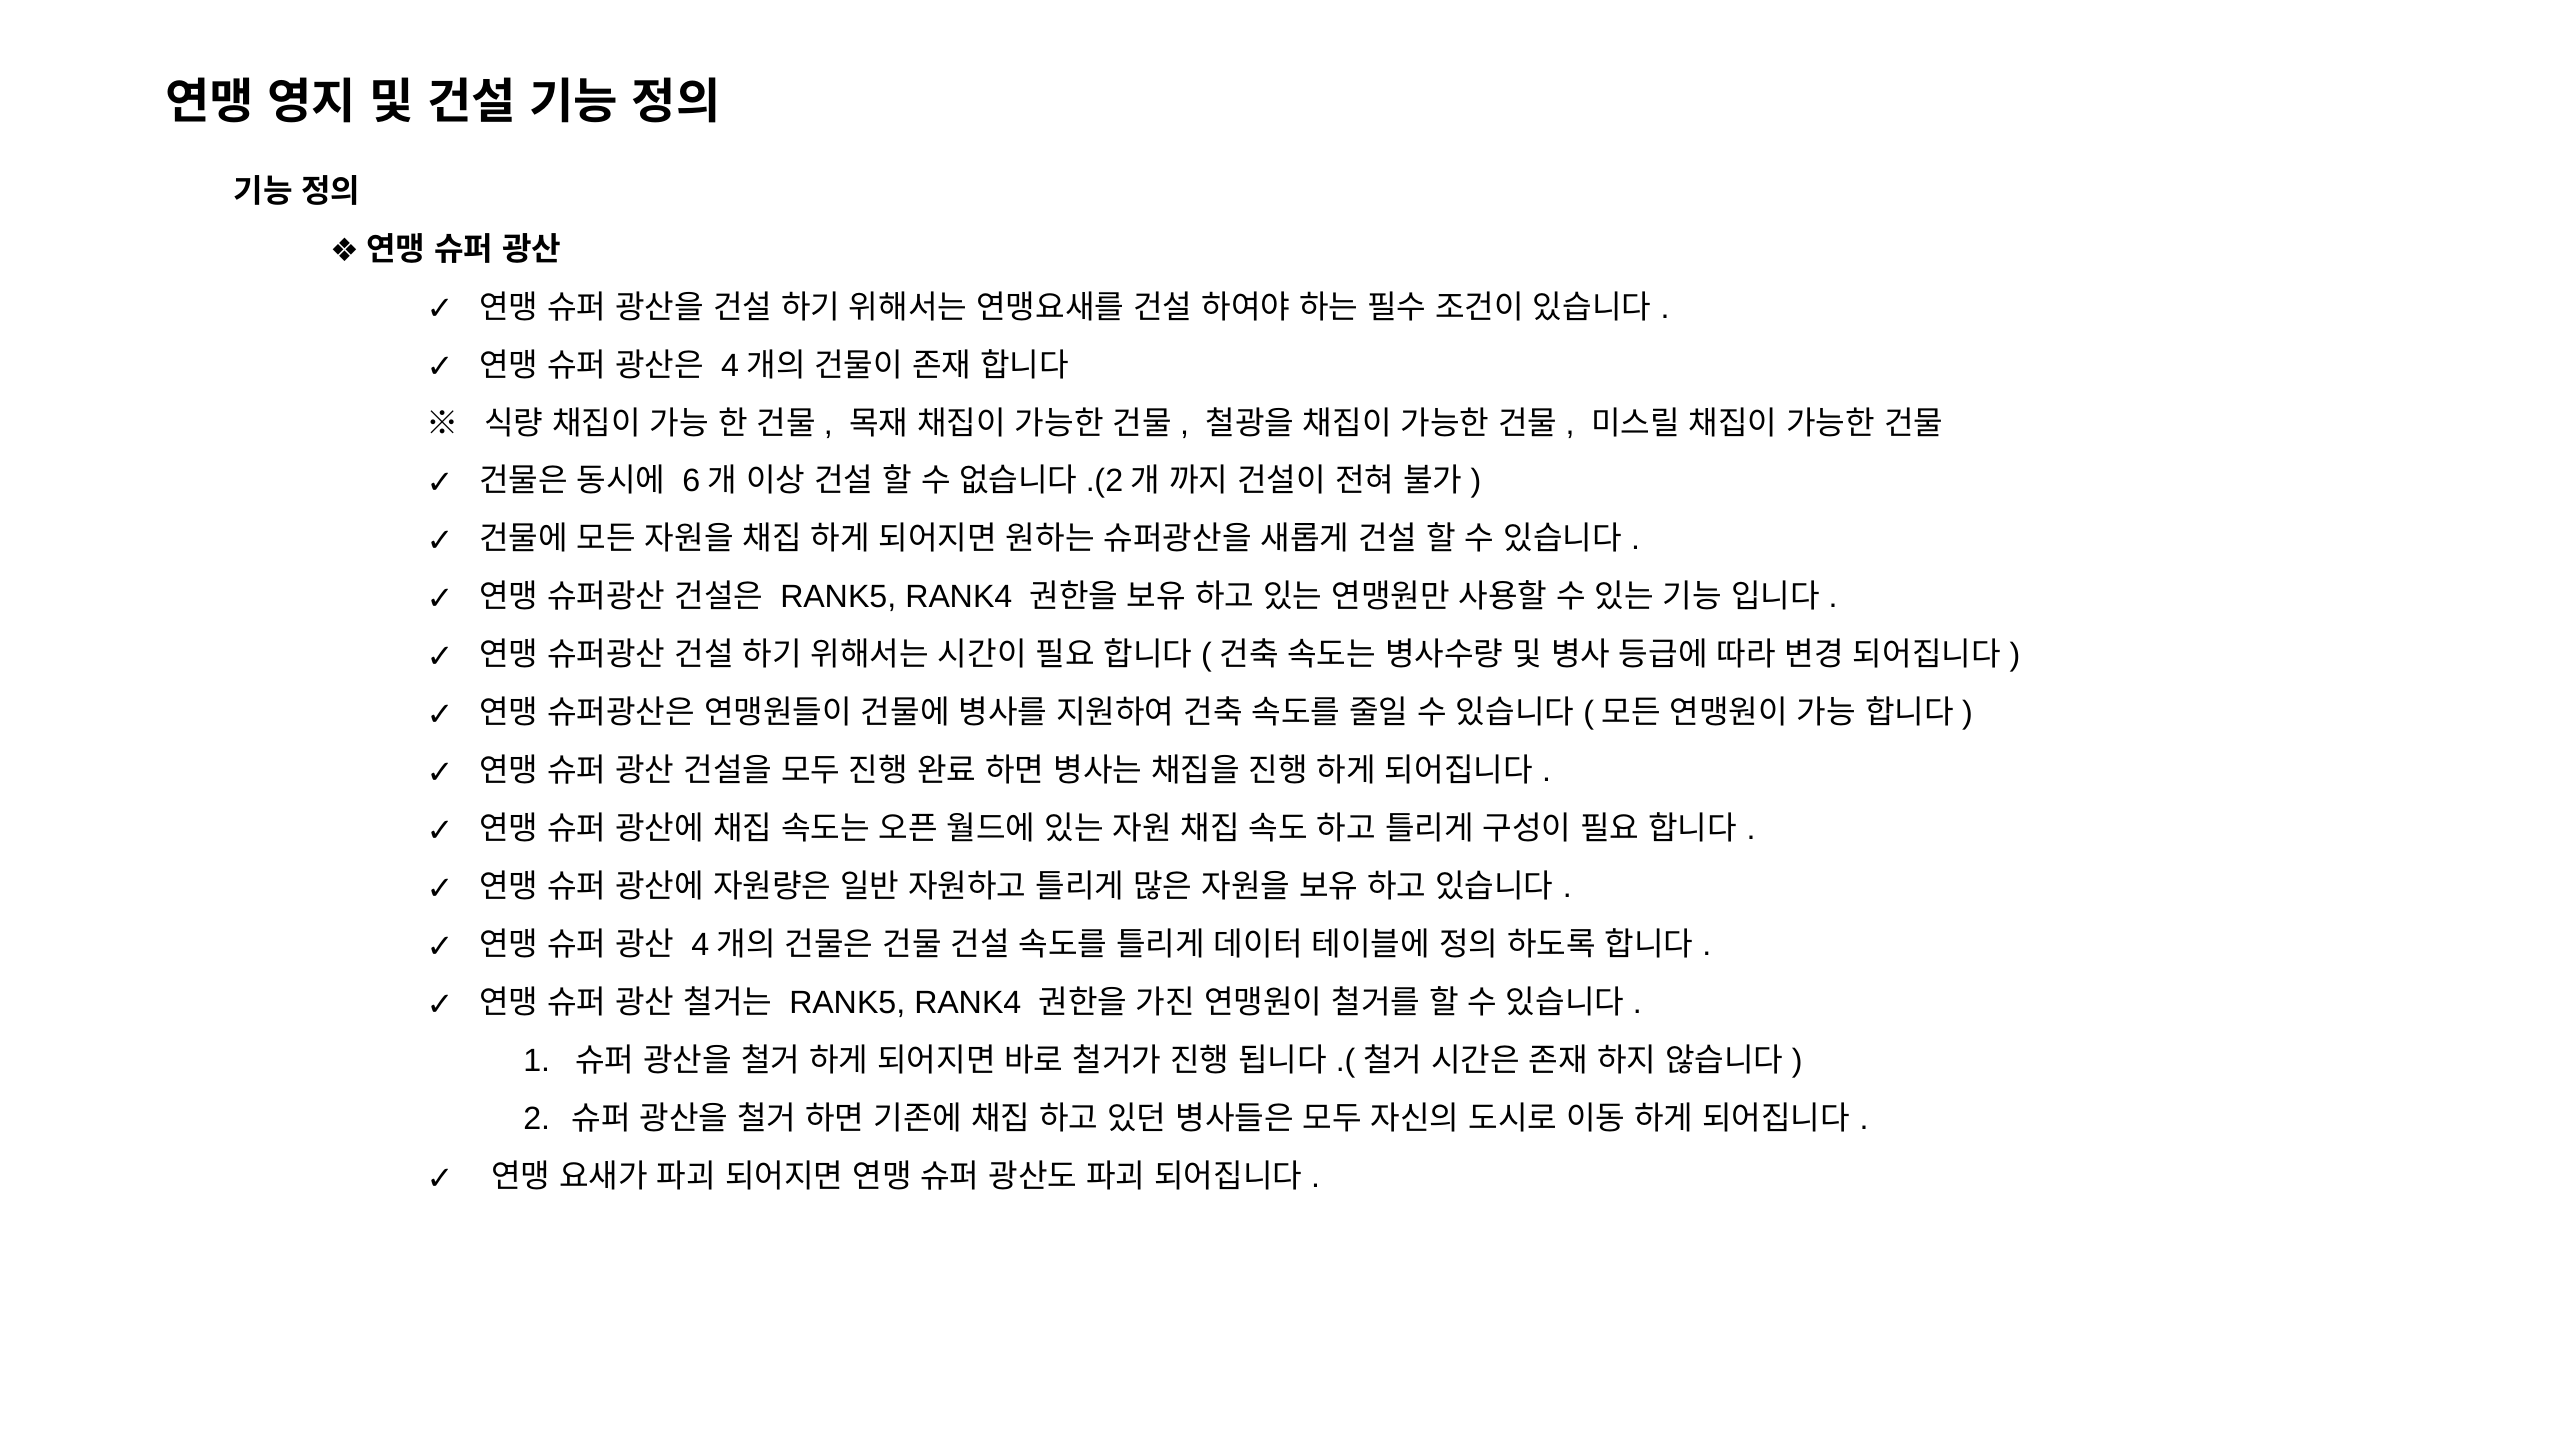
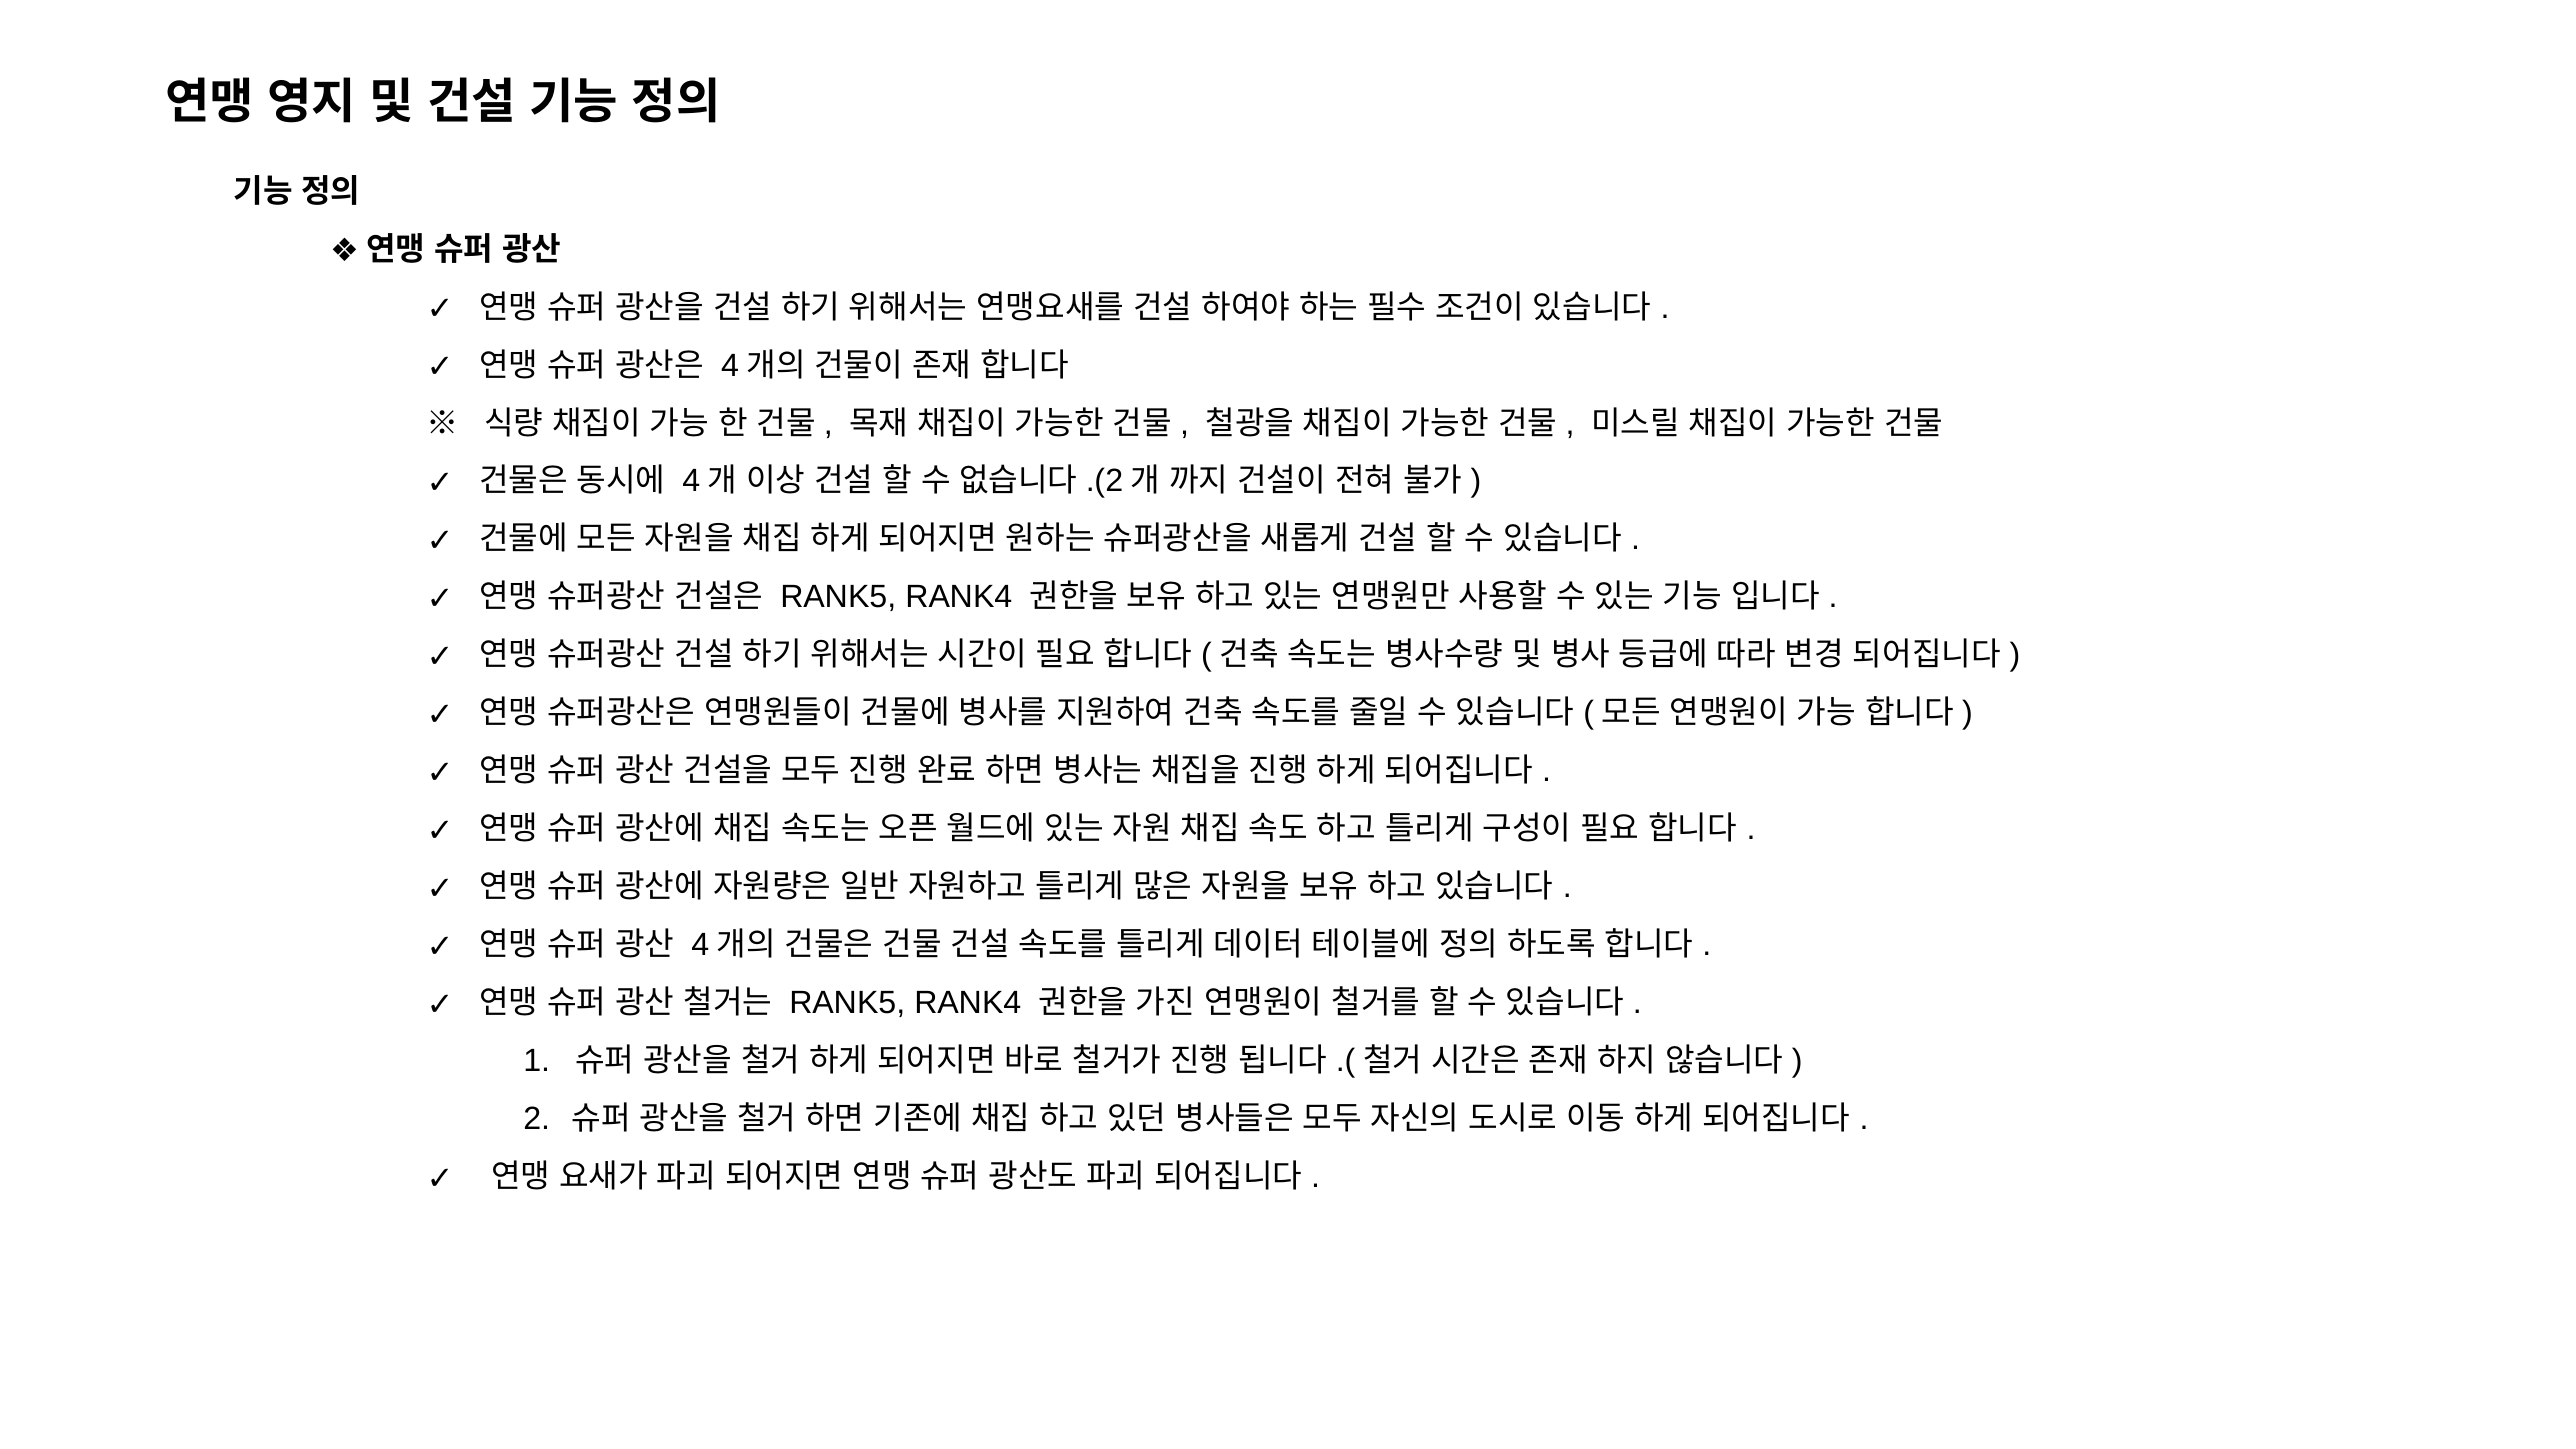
6: 6 -> 4 (691, 481)
